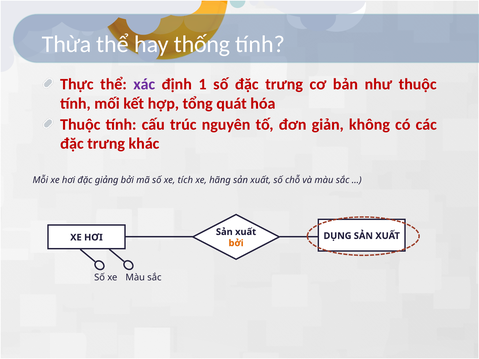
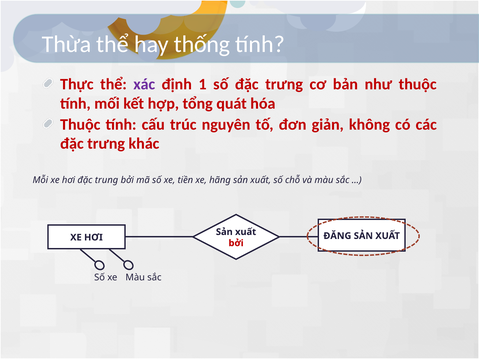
giảng: giảng -> trung (107, 180)
tích: tích -> tiền (185, 180)
DỤNG: DỤNG -> ĐĂNG (337, 236)
bởi colour: orange -> red (236, 243)
